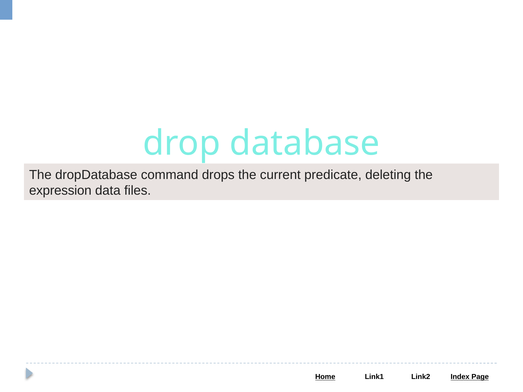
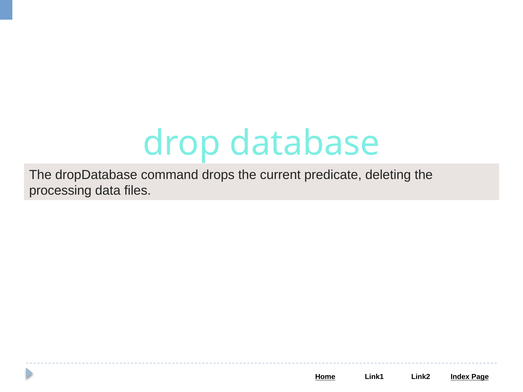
expression: expression -> processing (60, 191)
